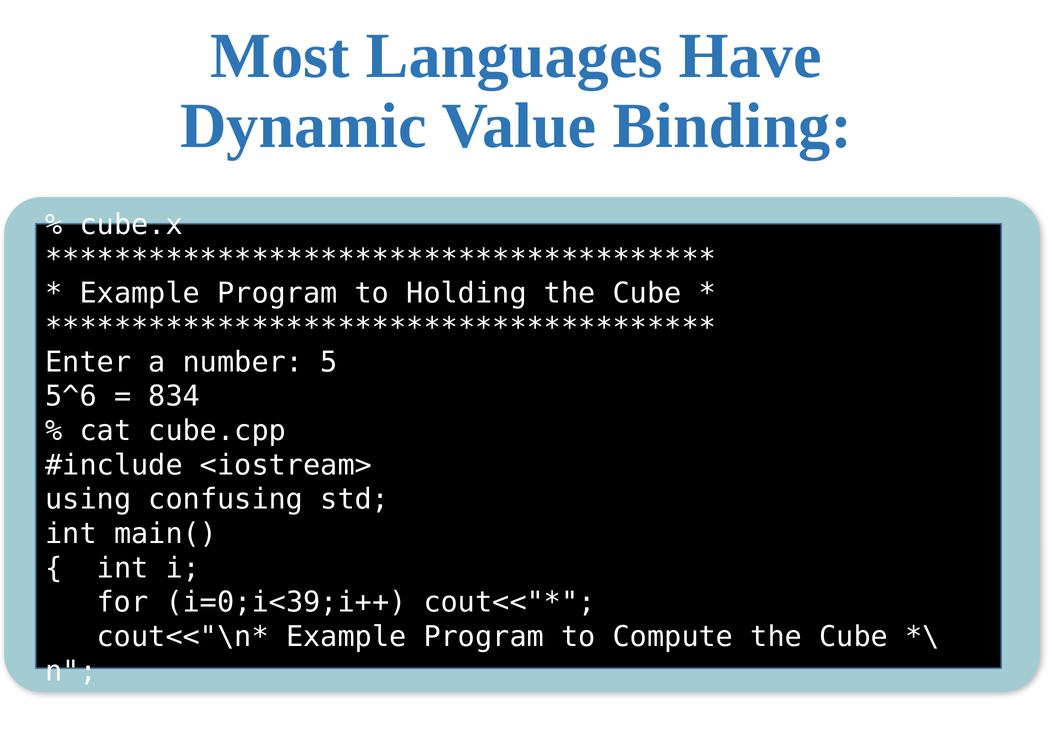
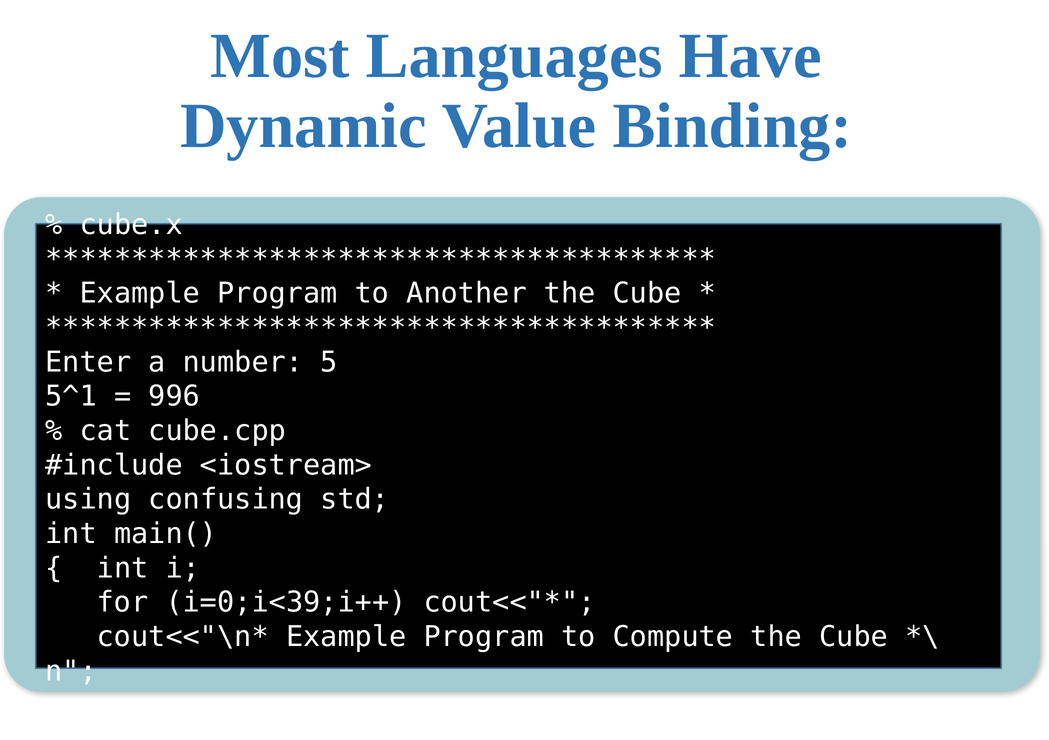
Holding: Holding -> Another (467, 293)
5^6: 5^6 -> 5^1 (71, 396)
834: 834 -> 996 (174, 396)
